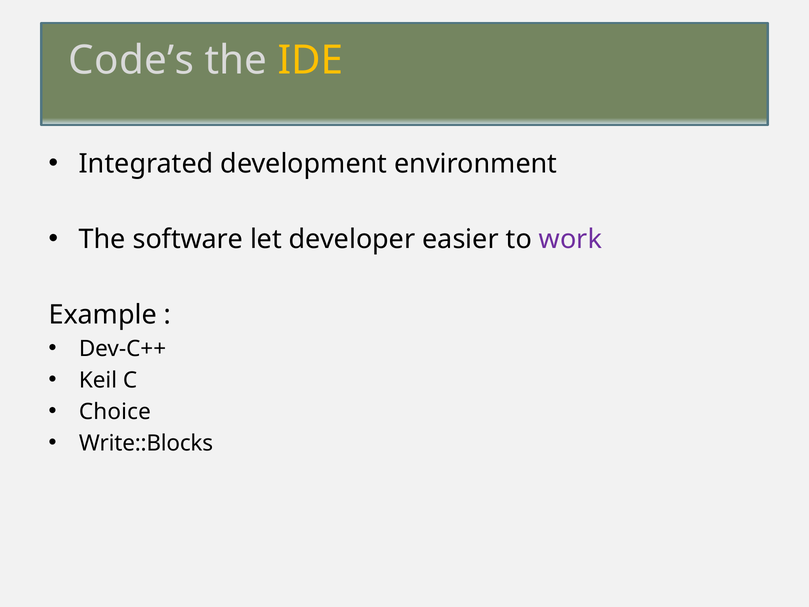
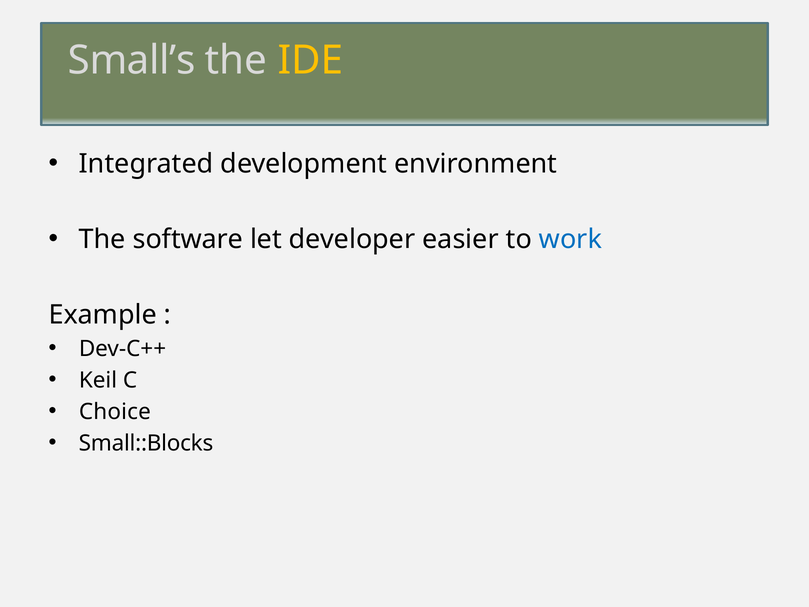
Code’s: Code’s -> Small’s (132, 60)
work colour: purple -> blue (570, 239)
Write::Blocks: Write::Blocks -> Small::Blocks (146, 443)
